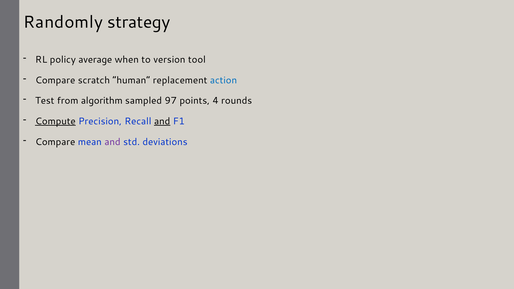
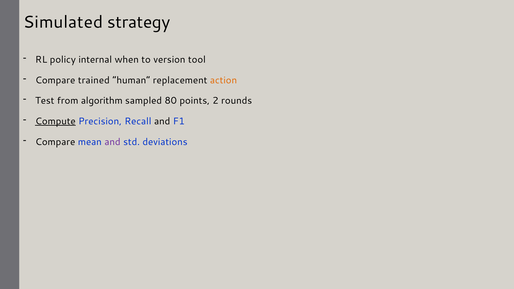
Randomly: Randomly -> Simulated (63, 22)
average: average -> internal (95, 60)
scratch: scratch -> trained (94, 80)
action colour: blue -> orange (224, 80)
97: 97 -> 80 (171, 101)
4: 4 -> 2 (215, 101)
and underline: present -> none (162, 121)
